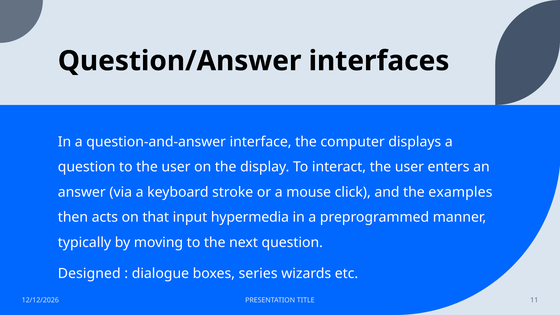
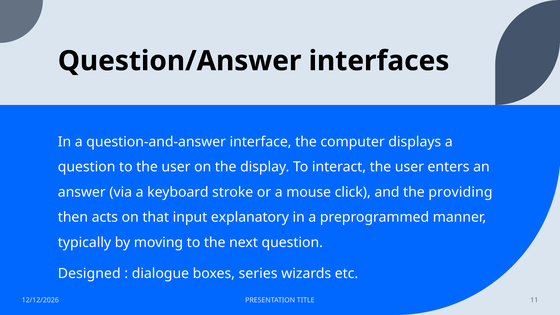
examples: examples -> providing (460, 192)
hypermedia: hypermedia -> explanatory (250, 217)
